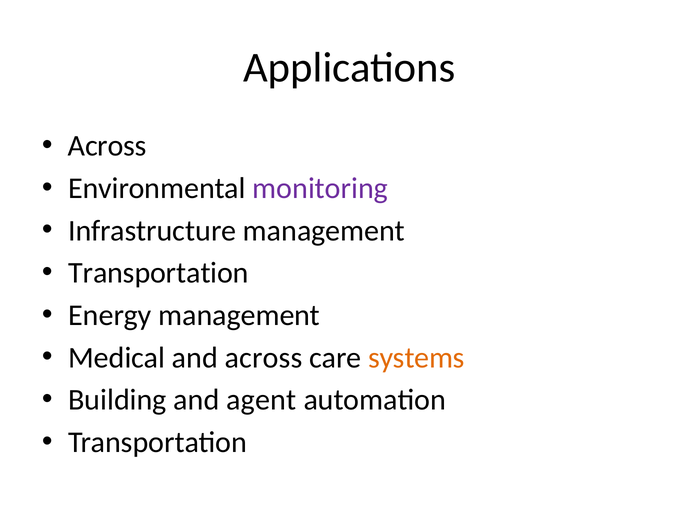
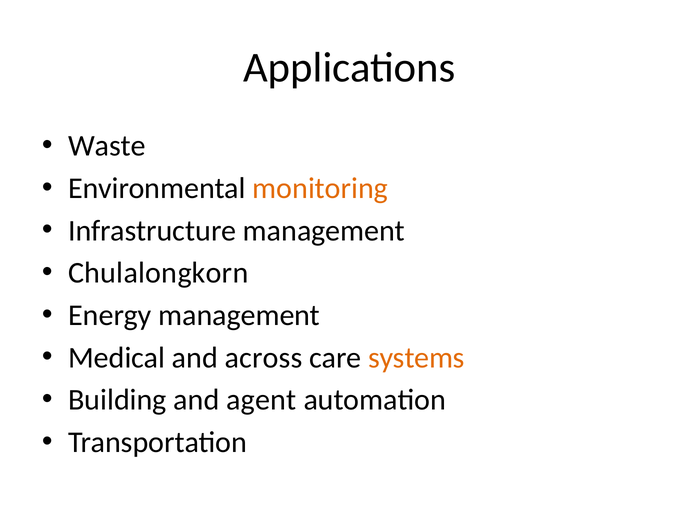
Across: Across -> Waste (107, 146)
monitoring colour: purple -> orange (320, 188)
Transportation: Transportation -> Chulalongkorn (158, 273)
